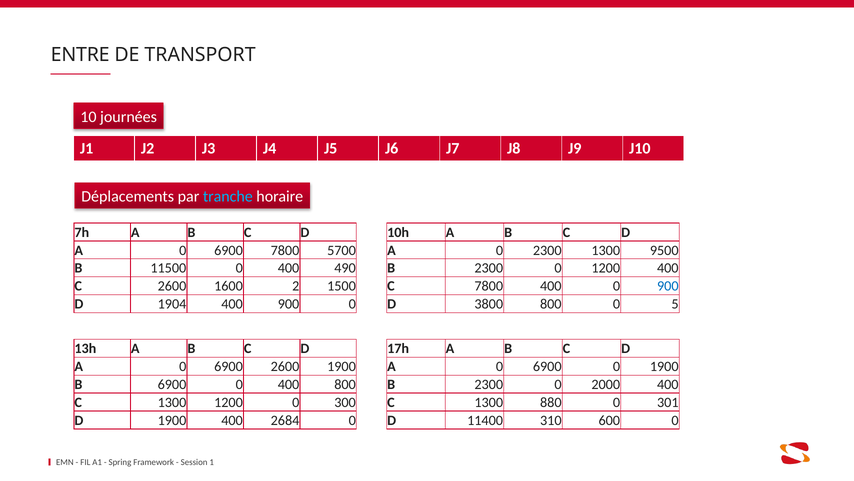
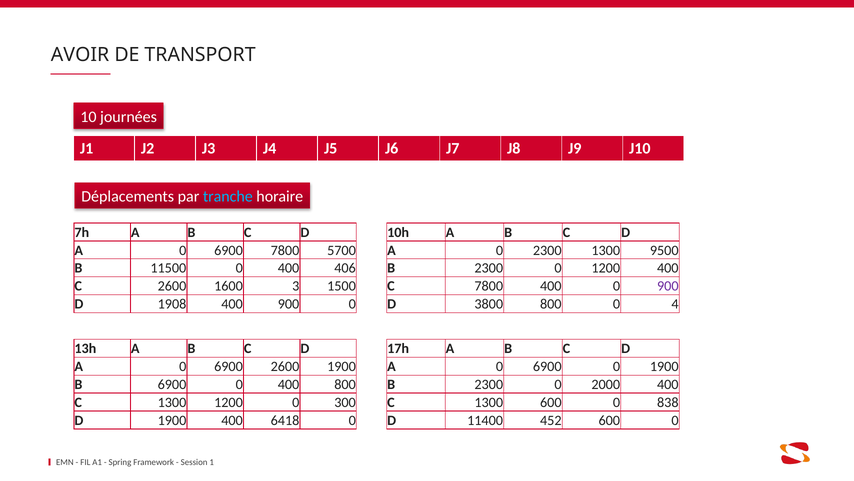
ENTRE: ENTRE -> AVOIR (80, 55)
490: 490 -> 406 (345, 268)
2: 2 -> 3 (296, 286)
900 colour: blue -> purple (668, 286)
1904: 1904 -> 1908 (172, 304)
5: 5 -> 4 (675, 304)
1300 880: 880 -> 600 (551, 402)
301: 301 -> 838 (668, 402)
2684: 2684 -> 6418 (285, 420)
310: 310 -> 452 (551, 420)
